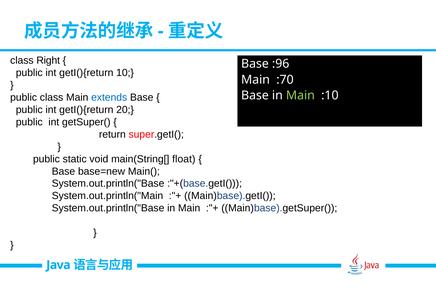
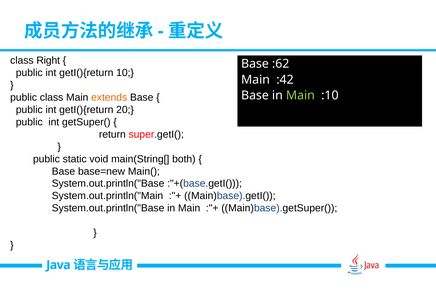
:96: :96 -> :62 (281, 64)
:70: :70 -> :42 (285, 80)
extends colour: blue -> orange (109, 97)
float: float -> both (184, 159)
